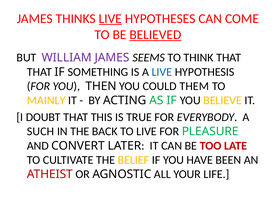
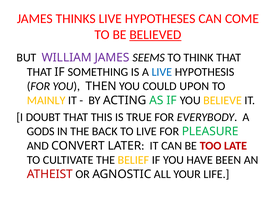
LIVE underline: present -> none (110, 19)
THEM: THEM -> UPON (194, 86)
SUCH: SUCH -> GODS (41, 131)
